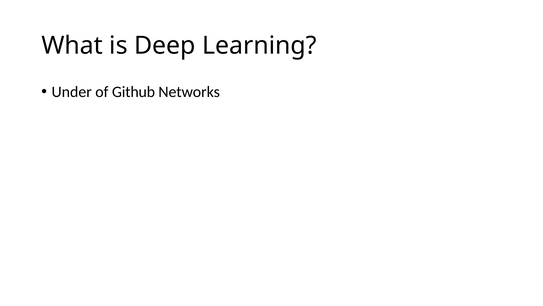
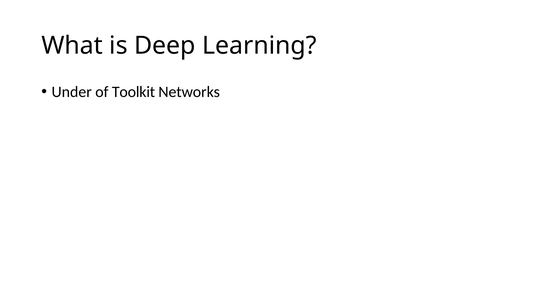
Github: Github -> Toolkit (134, 92)
